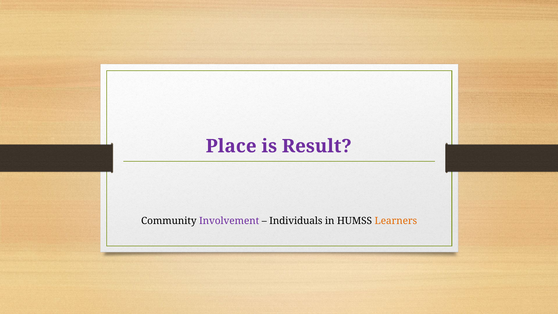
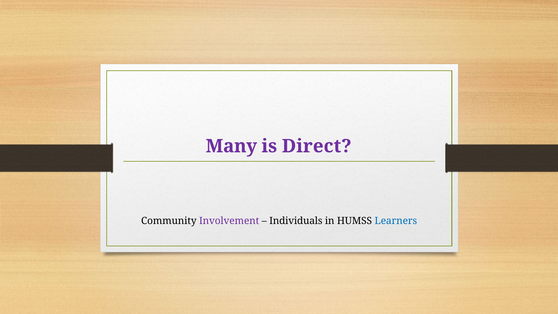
Place: Place -> Many (231, 146)
Result: Result -> Direct (317, 146)
Learners colour: orange -> blue (396, 221)
